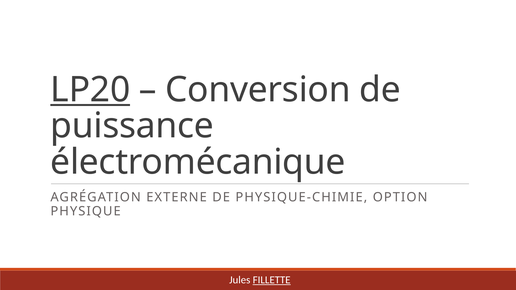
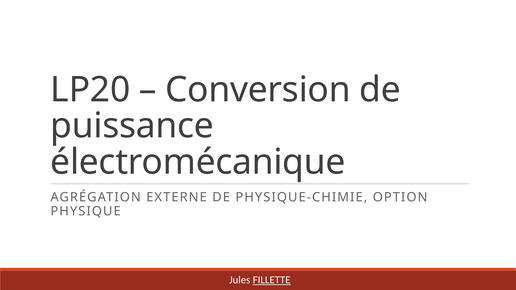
LP20 underline: present -> none (90, 90)
